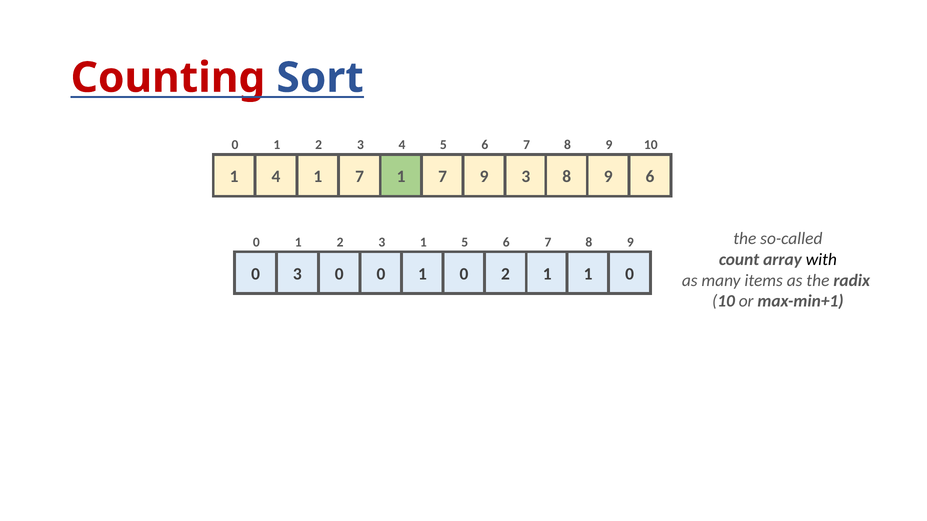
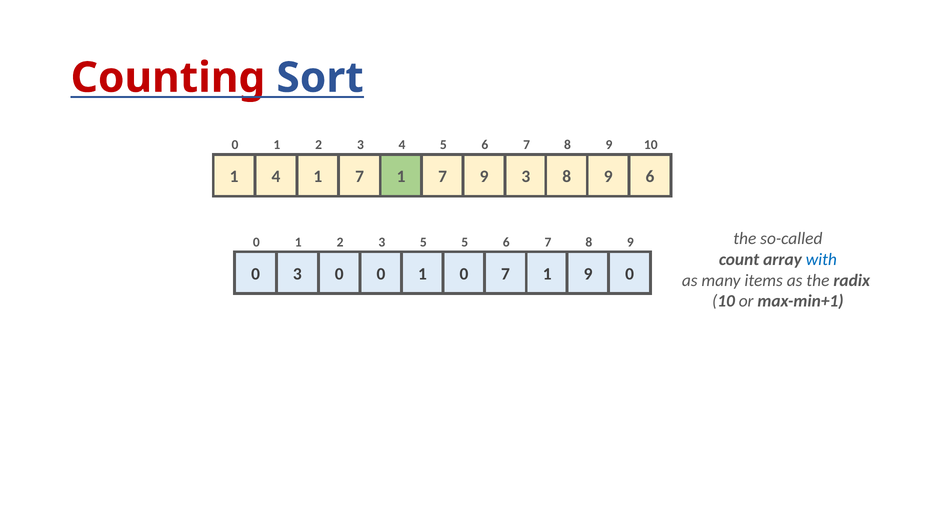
3 1: 1 -> 5 (423, 242)
with colour: black -> blue (821, 260)
0 2: 2 -> 7 (505, 274)
1 1: 1 -> 9 (588, 274)
